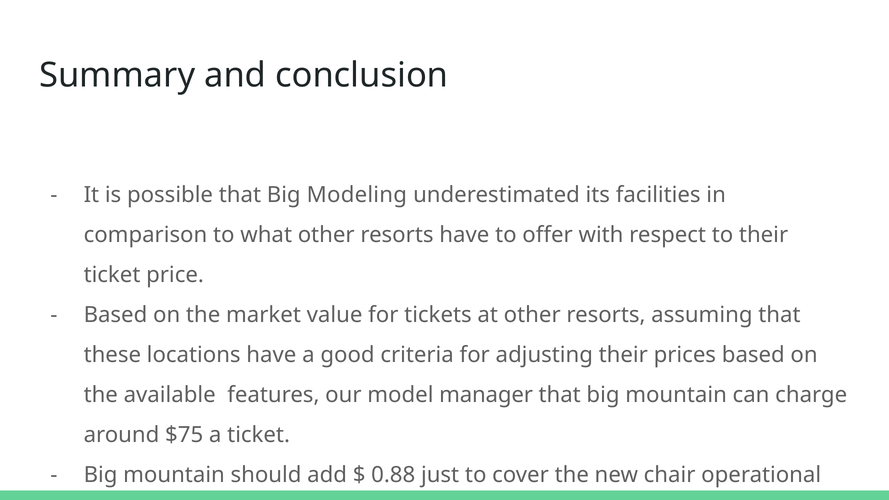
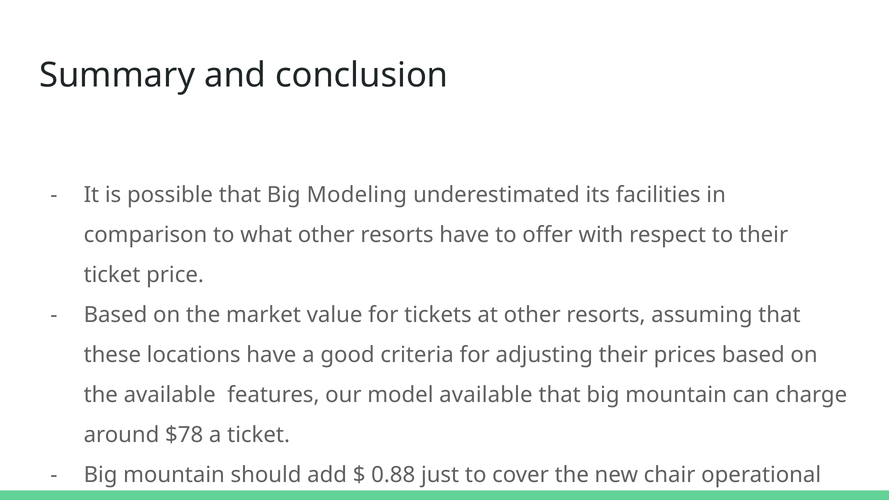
model manager: manager -> available (486, 395)
$75: $75 -> $78 (184, 435)
